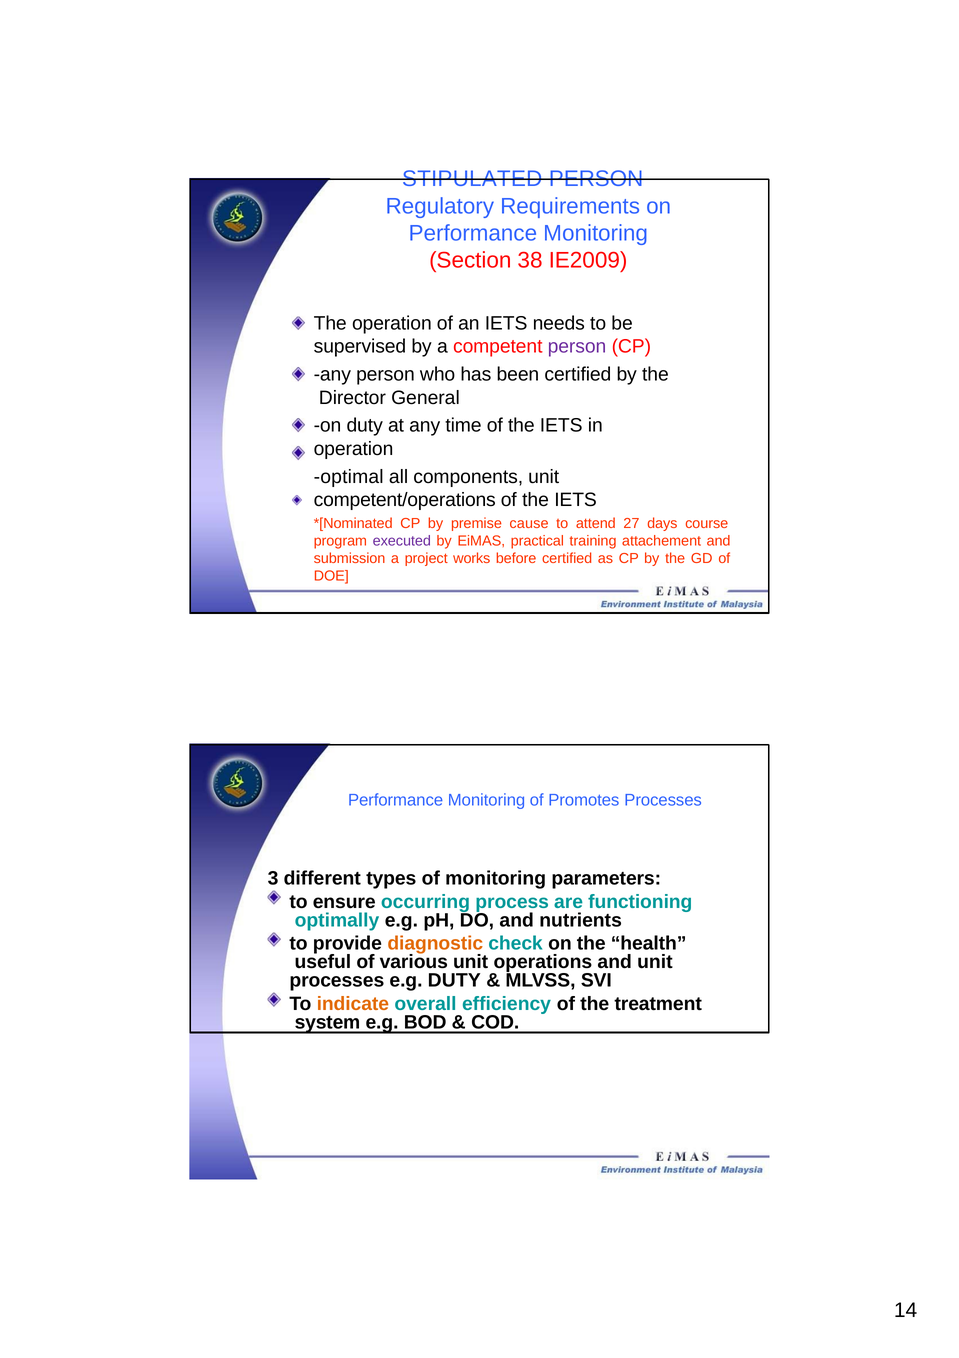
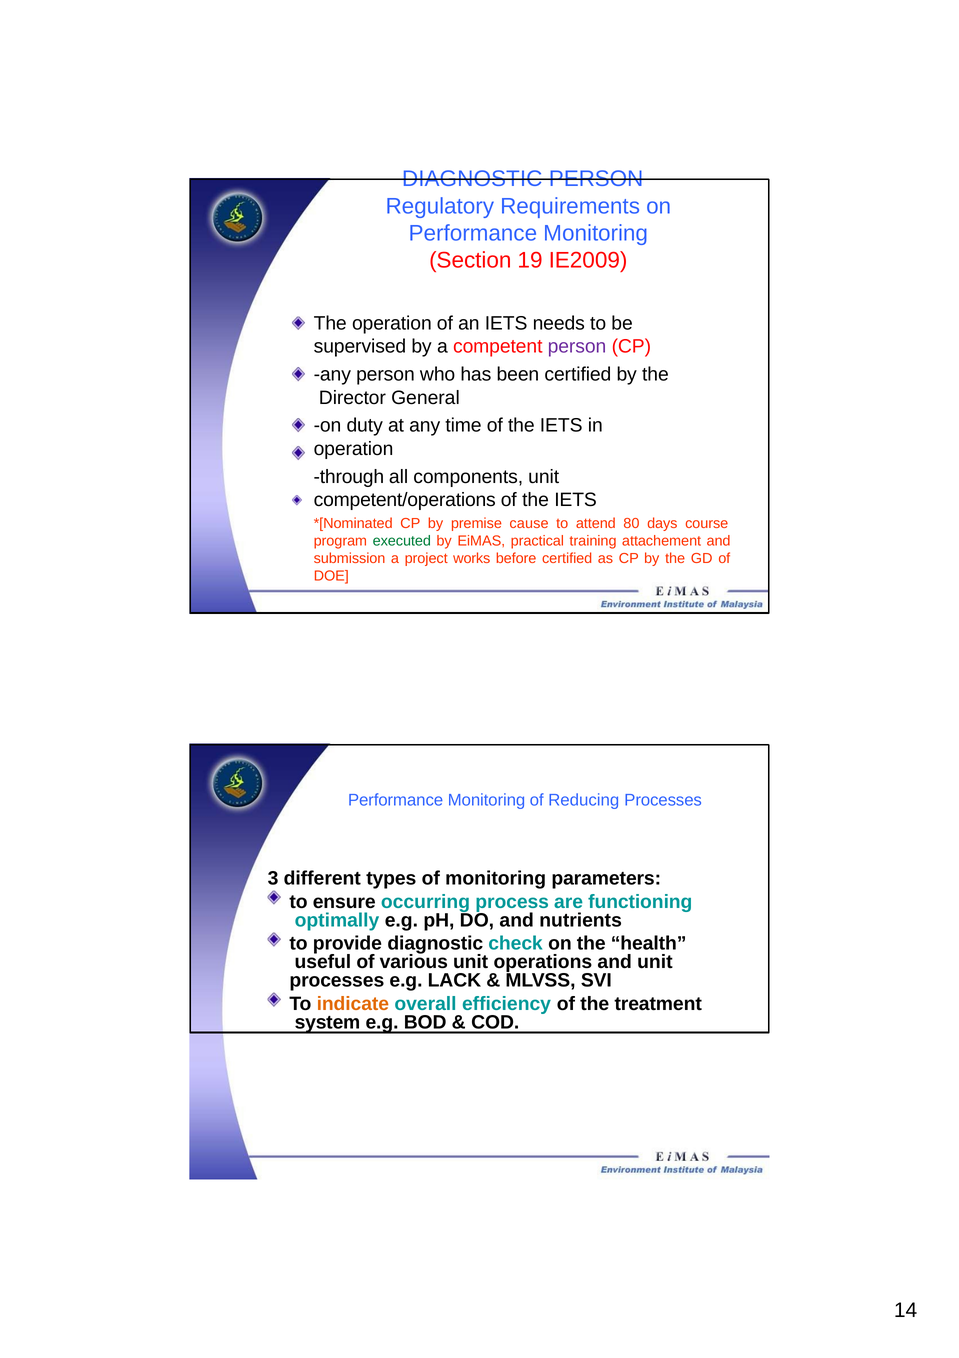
STIPULATED: STIPULATED -> DIAGNOSTIC (472, 179)
38: 38 -> 19 (530, 260)
optimal: optimal -> through (349, 476)
27: 27 -> 80 (631, 523)
executed colour: purple -> green (402, 541)
Promotes: Promotes -> Reducing (584, 800)
diagnostic colour: orange -> black (435, 943)
e.g DUTY: DUTY -> LACK (454, 980)
